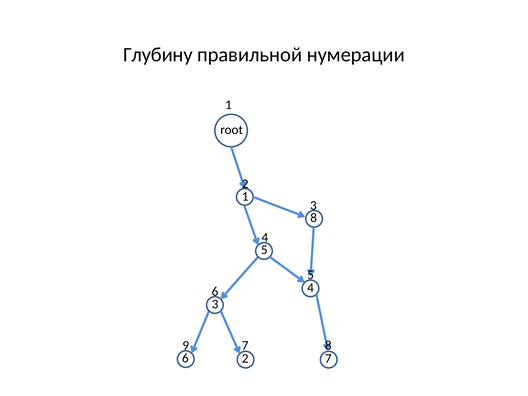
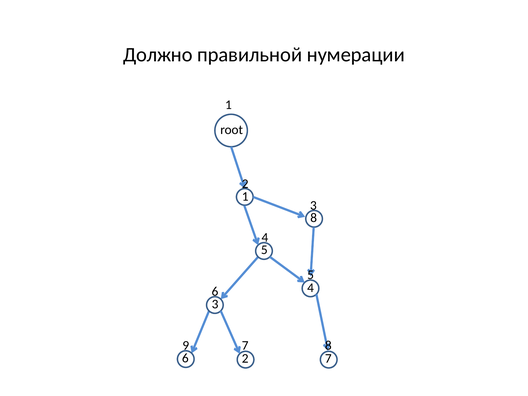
Глубину: Глубину -> Должно (158, 55)
